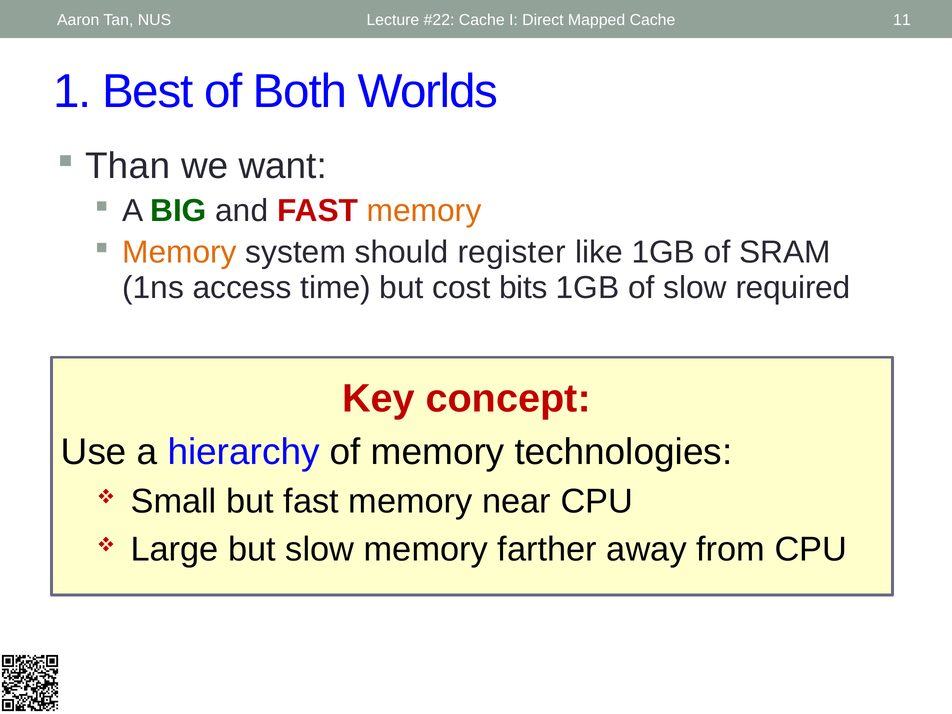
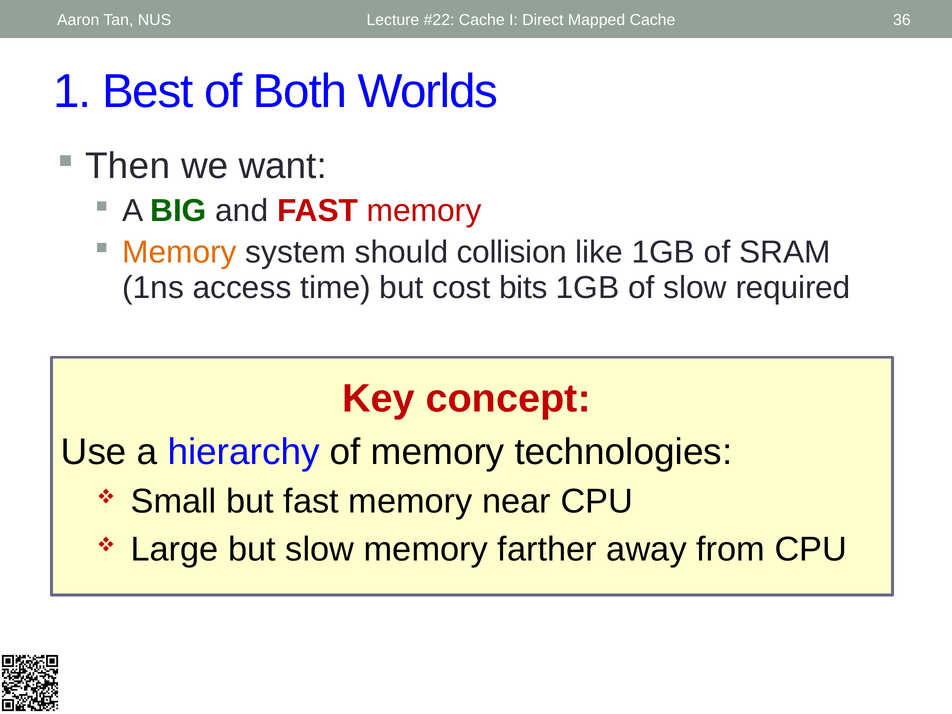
11: 11 -> 36 (902, 20)
Than: Than -> Then (128, 166)
memory colour: orange -> red (424, 211)
register: register -> collision (512, 252)
